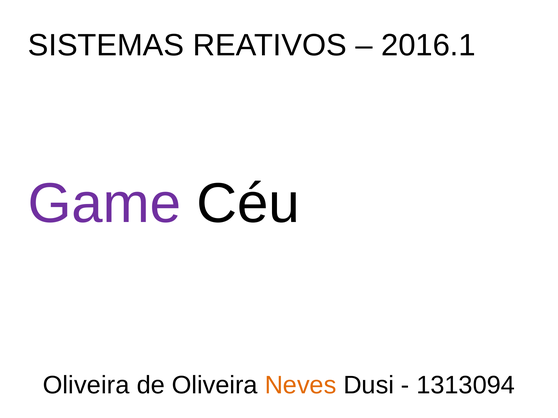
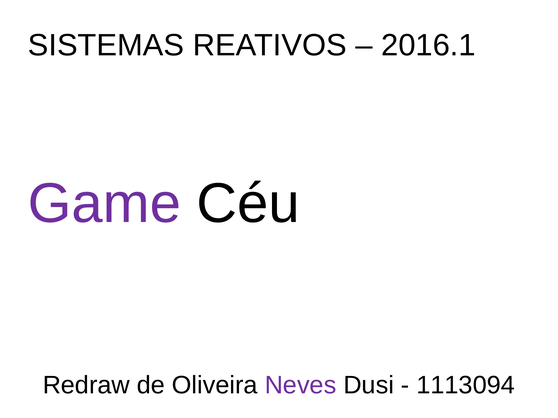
Oliveira: Oliveira -> Redraw (86, 386)
Neves colour: orange -> purple (301, 386)
1313094: 1313094 -> 1113094 (466, 386)
